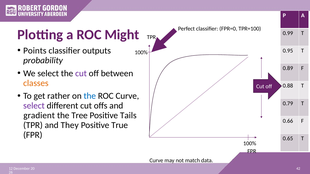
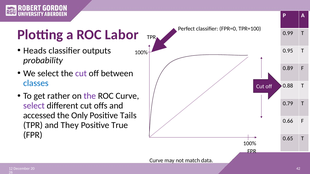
Might: Might -> Labor (122, 35)
Points: Points -> Heads (35, 51)
classes colour: orange -> blue (36, 83)
the colour: blue -> purple (90, 96)
gradient: gradient -> accessed (39, 116)
Tree: Tree -> Only (80, 116)
